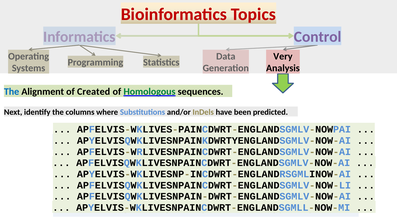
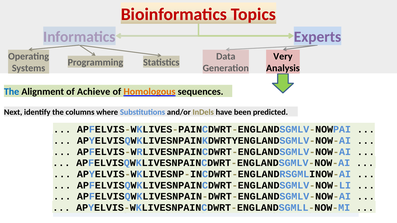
Control: Control -> Experts (318, 37)
Created: Created -> Achieve (94, 92)
Homologous colour: green -> orange (150, 92)
